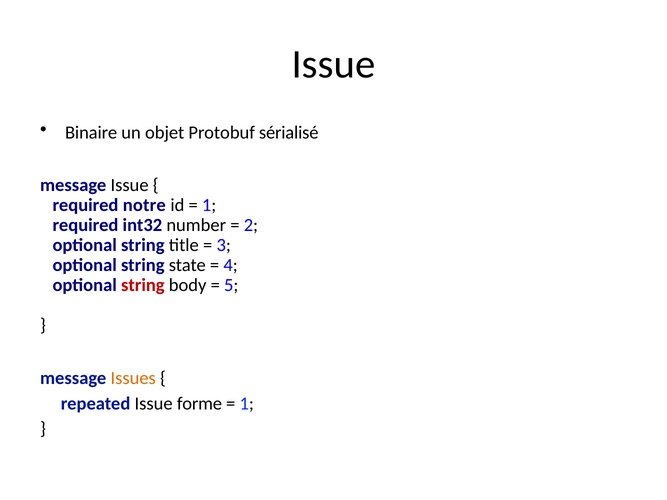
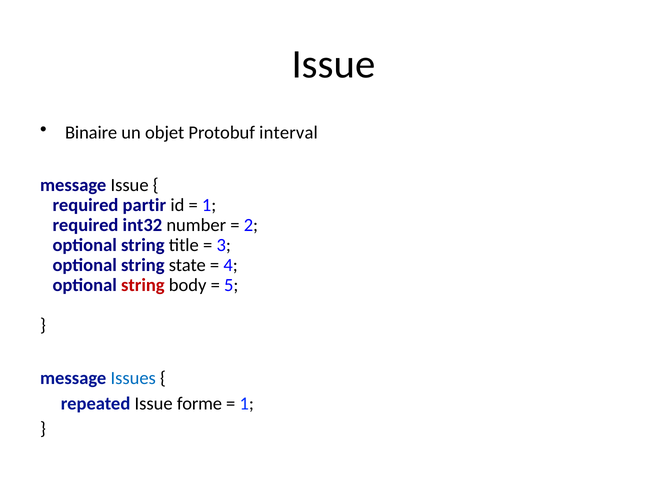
sérialisé: sérialisé -> interval (289, 132)
notre: notre -> partir (144, 205)
Issues colour: orange -> blue (133, 378)
